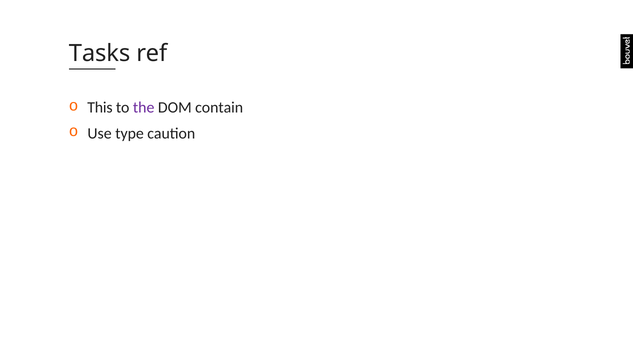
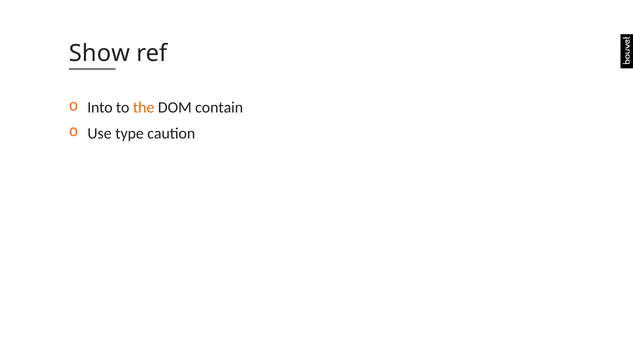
Tasks: Tasks -> Show (99, 54)
This: This -> Into (100, 108)
the colour: purple -> orange (144, 108)
